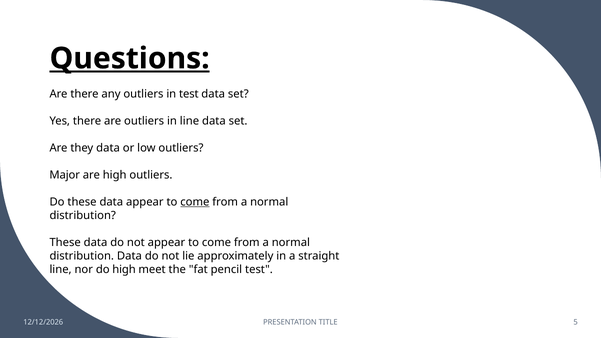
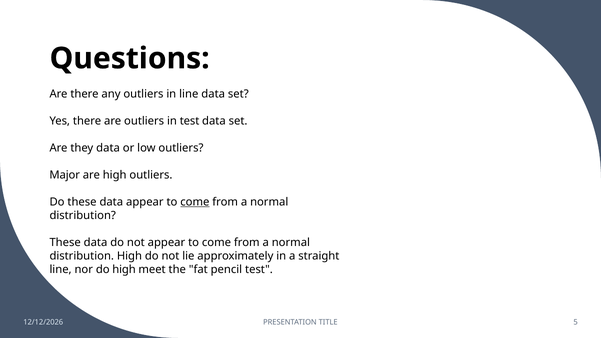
Questions underline: present -> none (130, 58)
in test: test -> line (189, 94)
in line: line -> test (190, 121)
distribution Data: Data -> High (129, 256)
